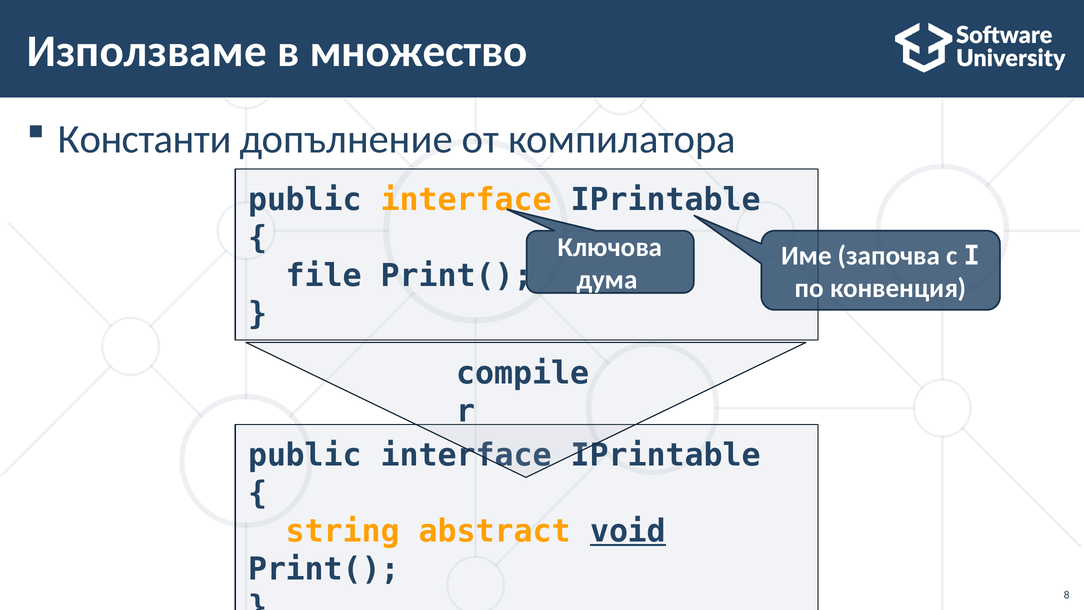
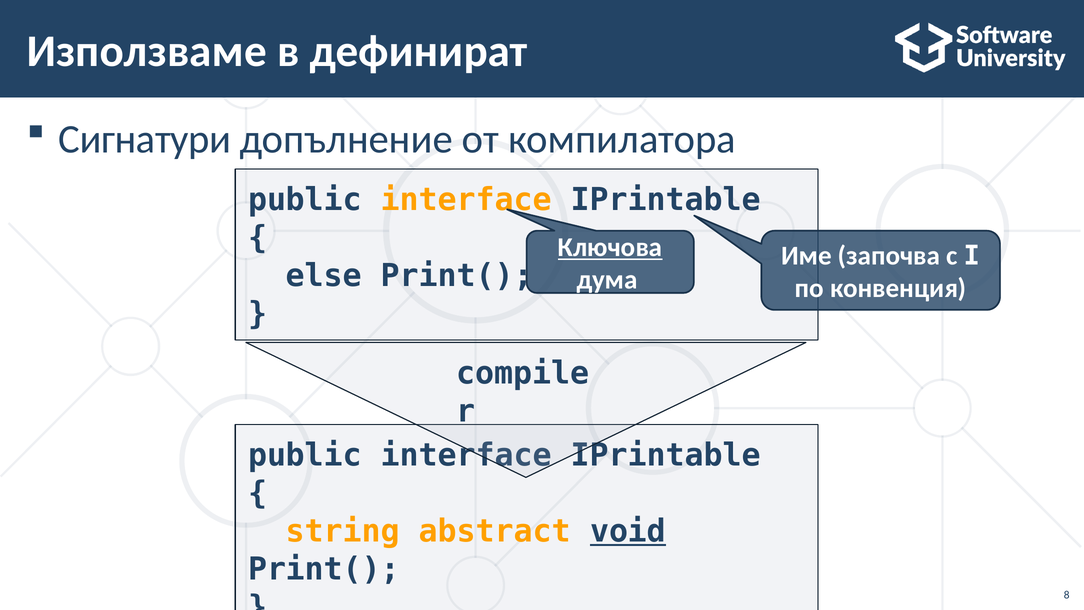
множество: множество -> дефинират (418, 51)
Константи: Константи -> Сигнатури (145, 139)
Ключова underline: none -> present (610, 247)
file: file -> else (324, 276)
